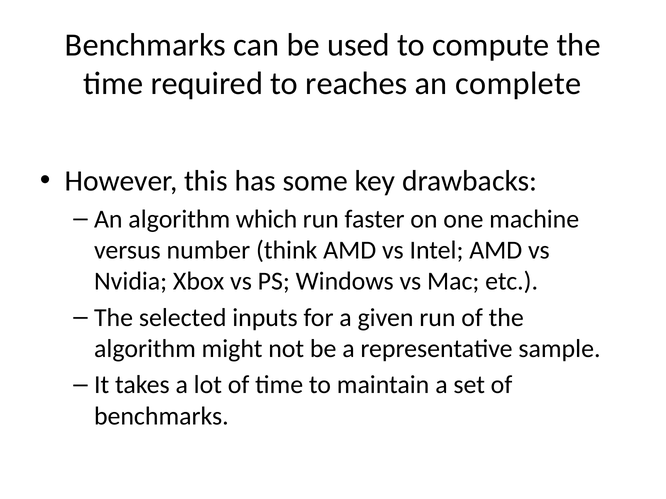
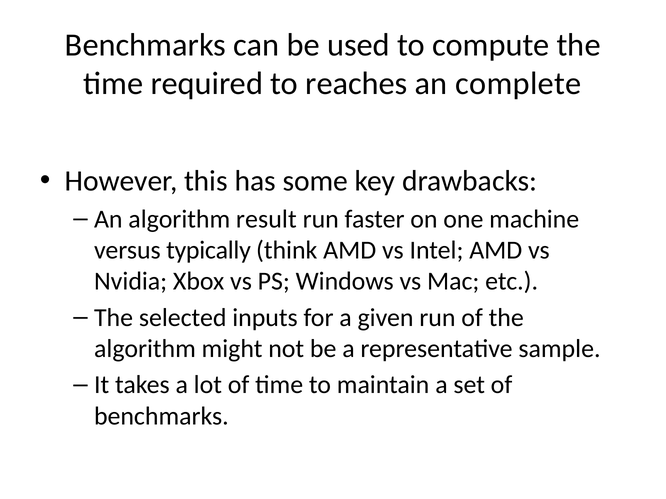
which: which -> result (266, 219)
number: number -> typically (209, 251)
